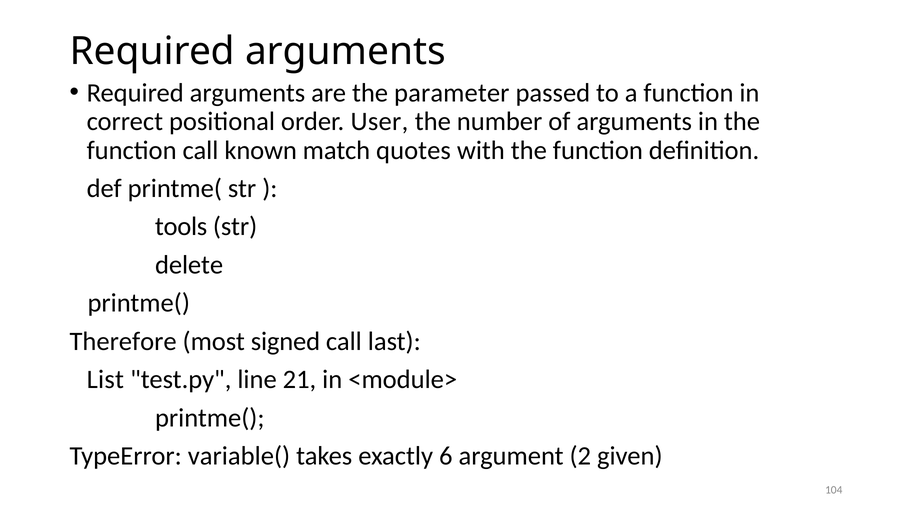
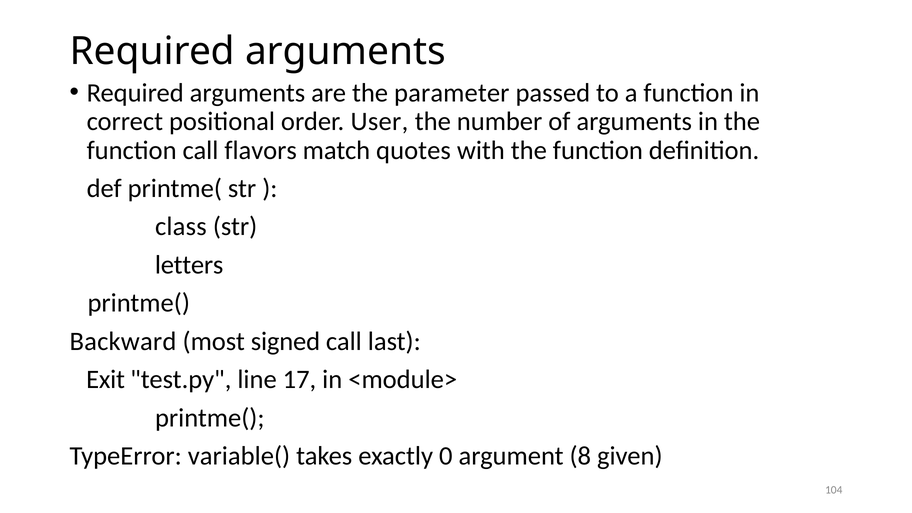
known: known -> flavors (261, 150)
tools: tools -> class (181, 227)
delete: delete -> letters (189, 265)
Therefore: Therefore -> Backward (123, 341)
List: List -> Exit (106, 380)
21: 21 -> 17 (299, 380)
6: 6 -> 0 (446, 456)
2: 2 -> 8 (580, 456)
